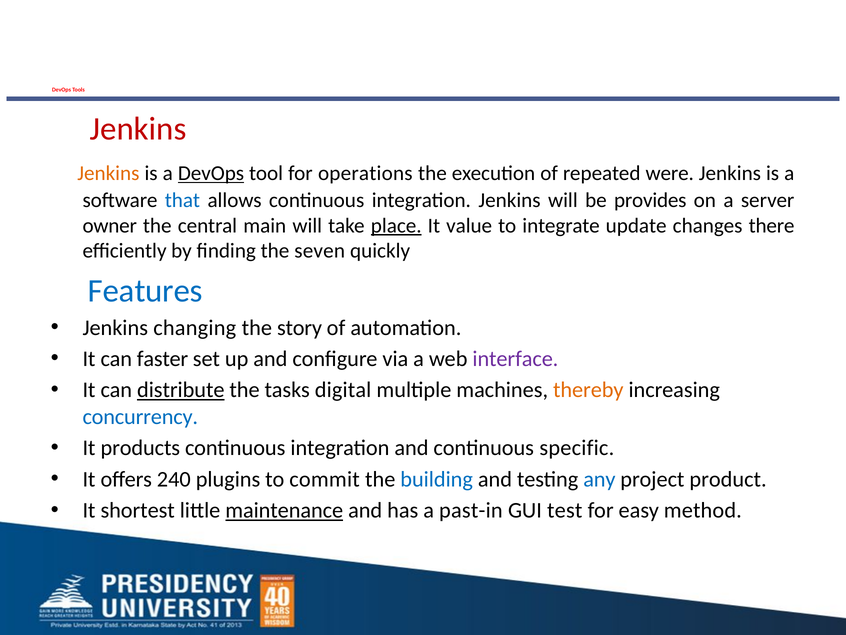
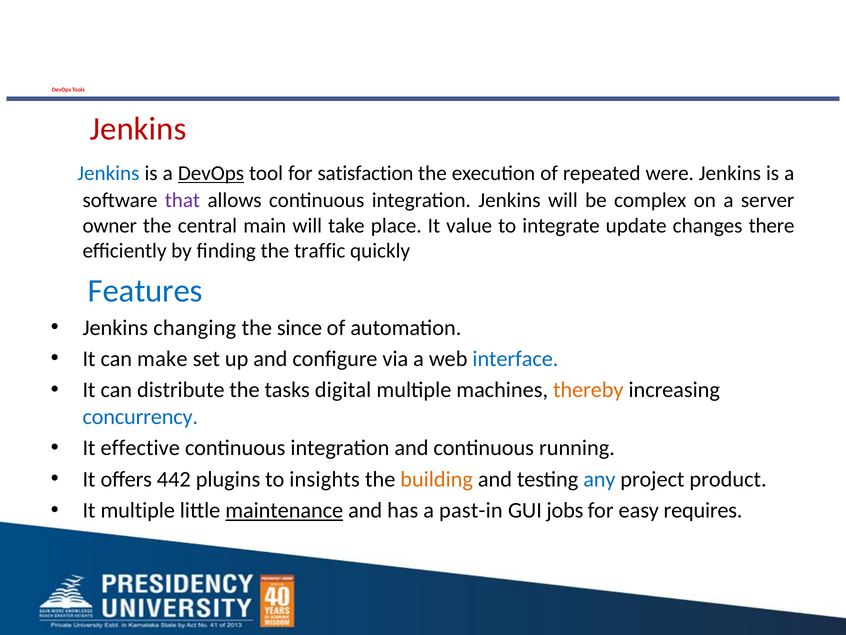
Jenkins colour: orange -> blue (108, 173)
operations: operations -> satisfaction (366, 173)
that colour: blue -> purple (182, 200)
provides: provides -> complex (650, 200)
place underline: present -> none (396, 225)
seven: seven -> traffic (320, 251)
story: story -> since (300, 327)
faster: faster -> make (162, 359)
interface colour: purple -> blue (515, 359)
distribute underline: present -> none (181, 390)
products: products -> effective (140, 448)
specific: specific -> running (577, 448)
240: 240 -> 442 (174, 479)
commit: commit -> insights (325, 479)
building colour: blue -> orange (437, 479)
It shortest: shortest -> multiple (138, 510)
test: test -> jobs (565, 510)
method: method -> requires (703, 510)
